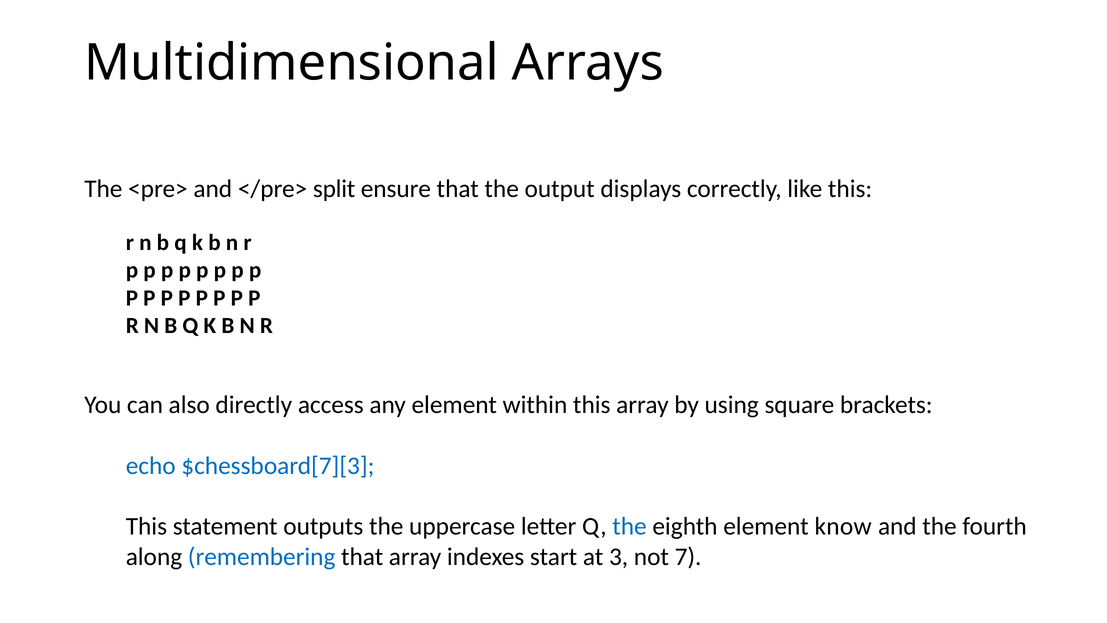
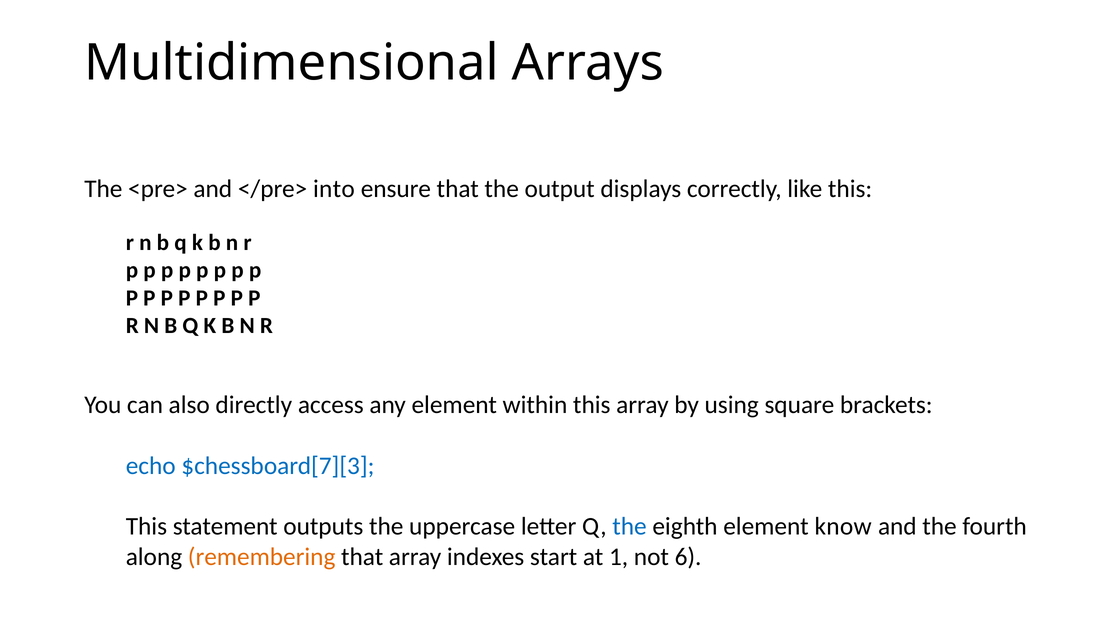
split: split -> into (334, 189)
remembering colour: blue -> orange (262, 557)
3: 3 -> 1 (619, 557)
7: 7 -> 6 (688, 557)
